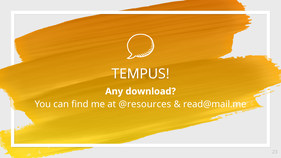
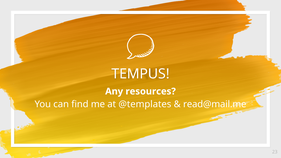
download: download -> resources (151, 91)
@resources: @resources -> @templates (145, 104)
